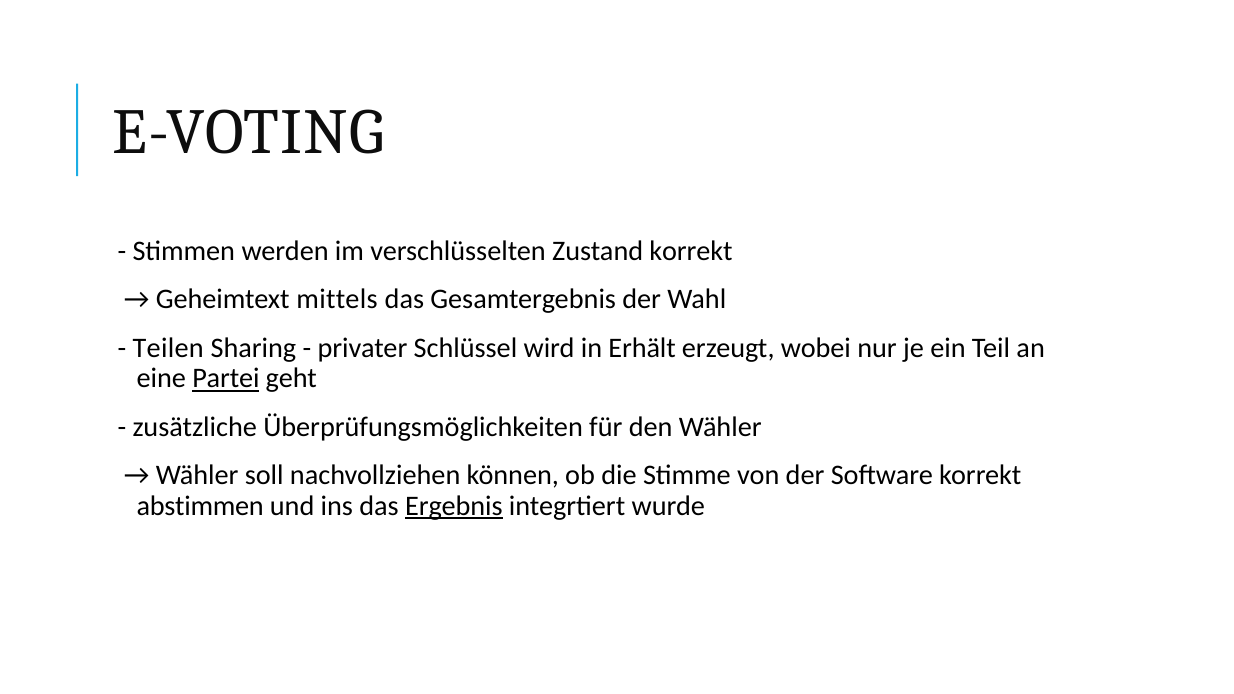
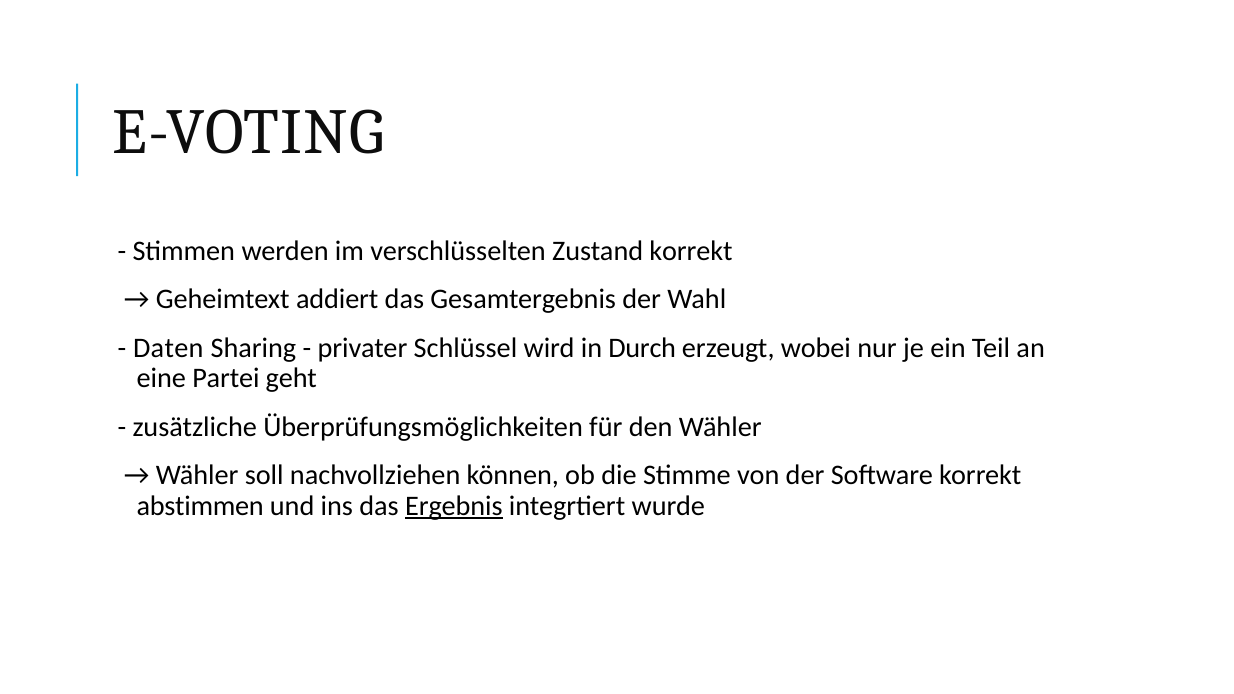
mittels: mittels -> addiert (337, 300)
Teilen: Teilen -> Daten (168, 348)
Erhält: Erhält -> Durch (642, 348)
Partei underline: present -> none (226, 379)
